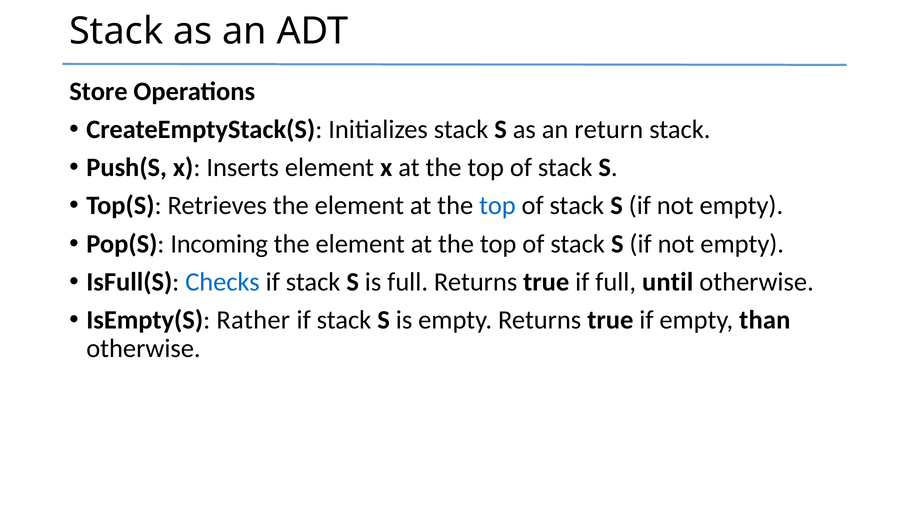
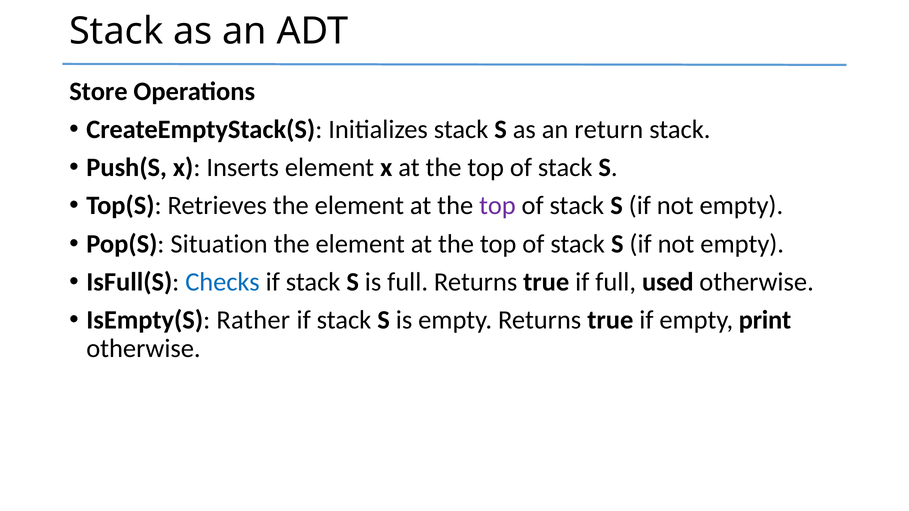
top colour: blue -> purple (497, 206)
Incoming: Incoming -> Situation (219, 244)
until: until -> used (668, 282)
than: than -> print (765, 320)
